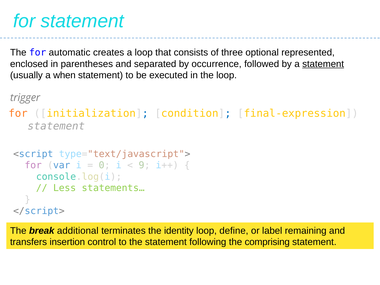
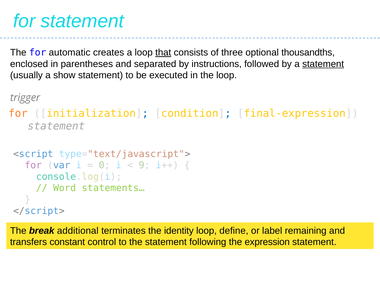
that underline: none -> present (163, 53)
represented: represented -> thousandths (308, 53)
occurrence: occurrence -> instructions (217, 64)
when: when -> show (64, 75)
Less: Less -> Word (65, 188)
insertion: insertion -> constant (67, 242)
comprising: comprising -> expression (267, 242)
